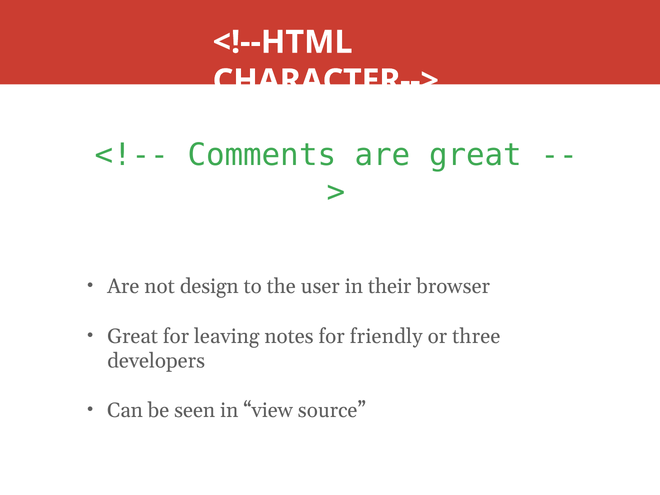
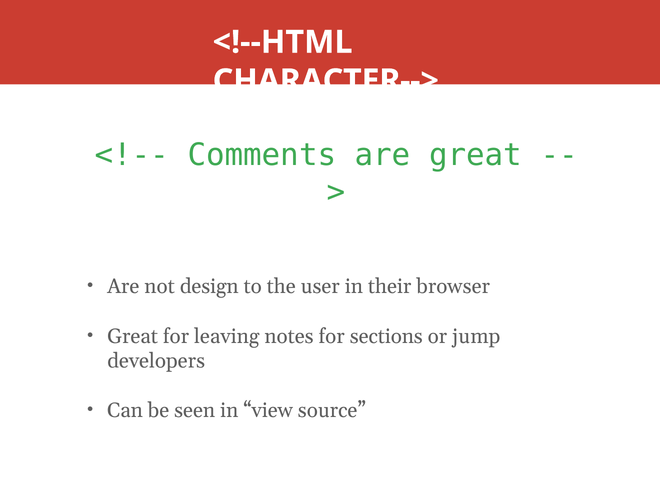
friendly: friendly -> sections (386, 336)
three: three -> jump (476, 336)
